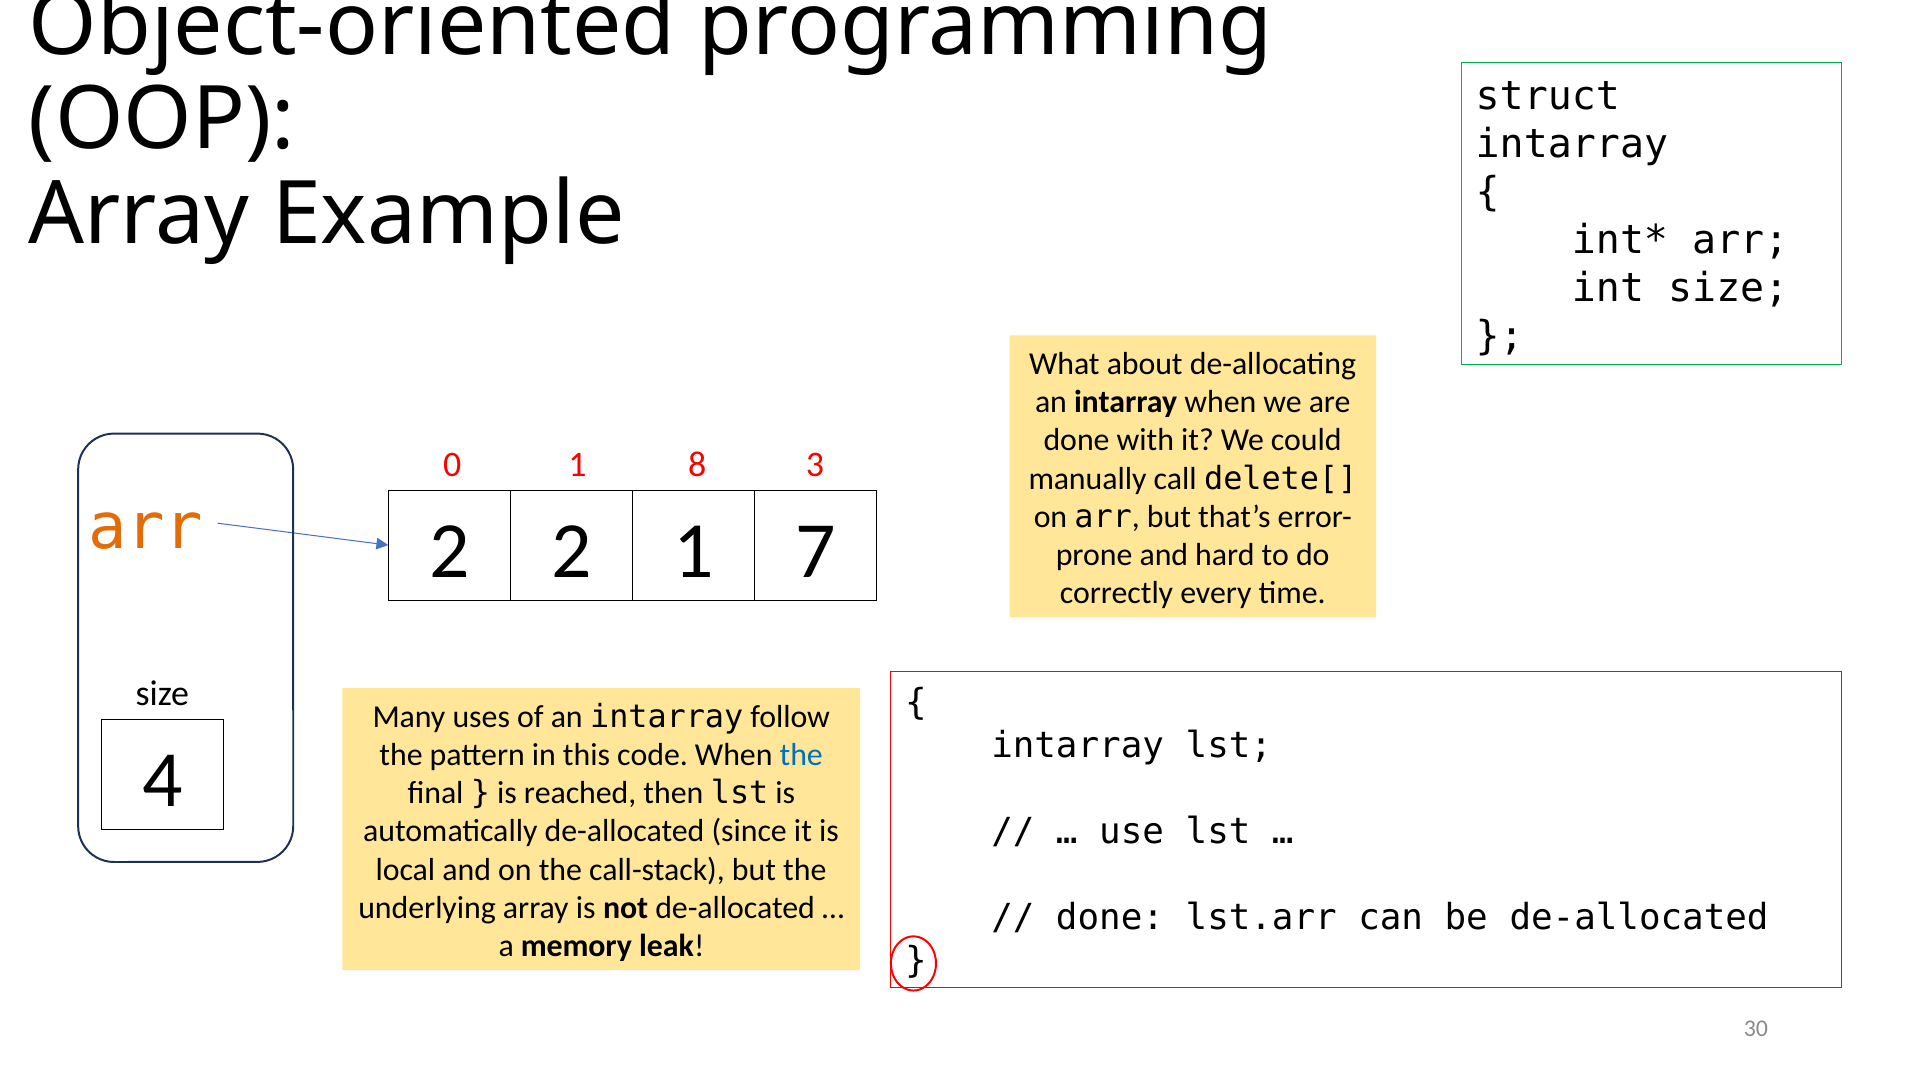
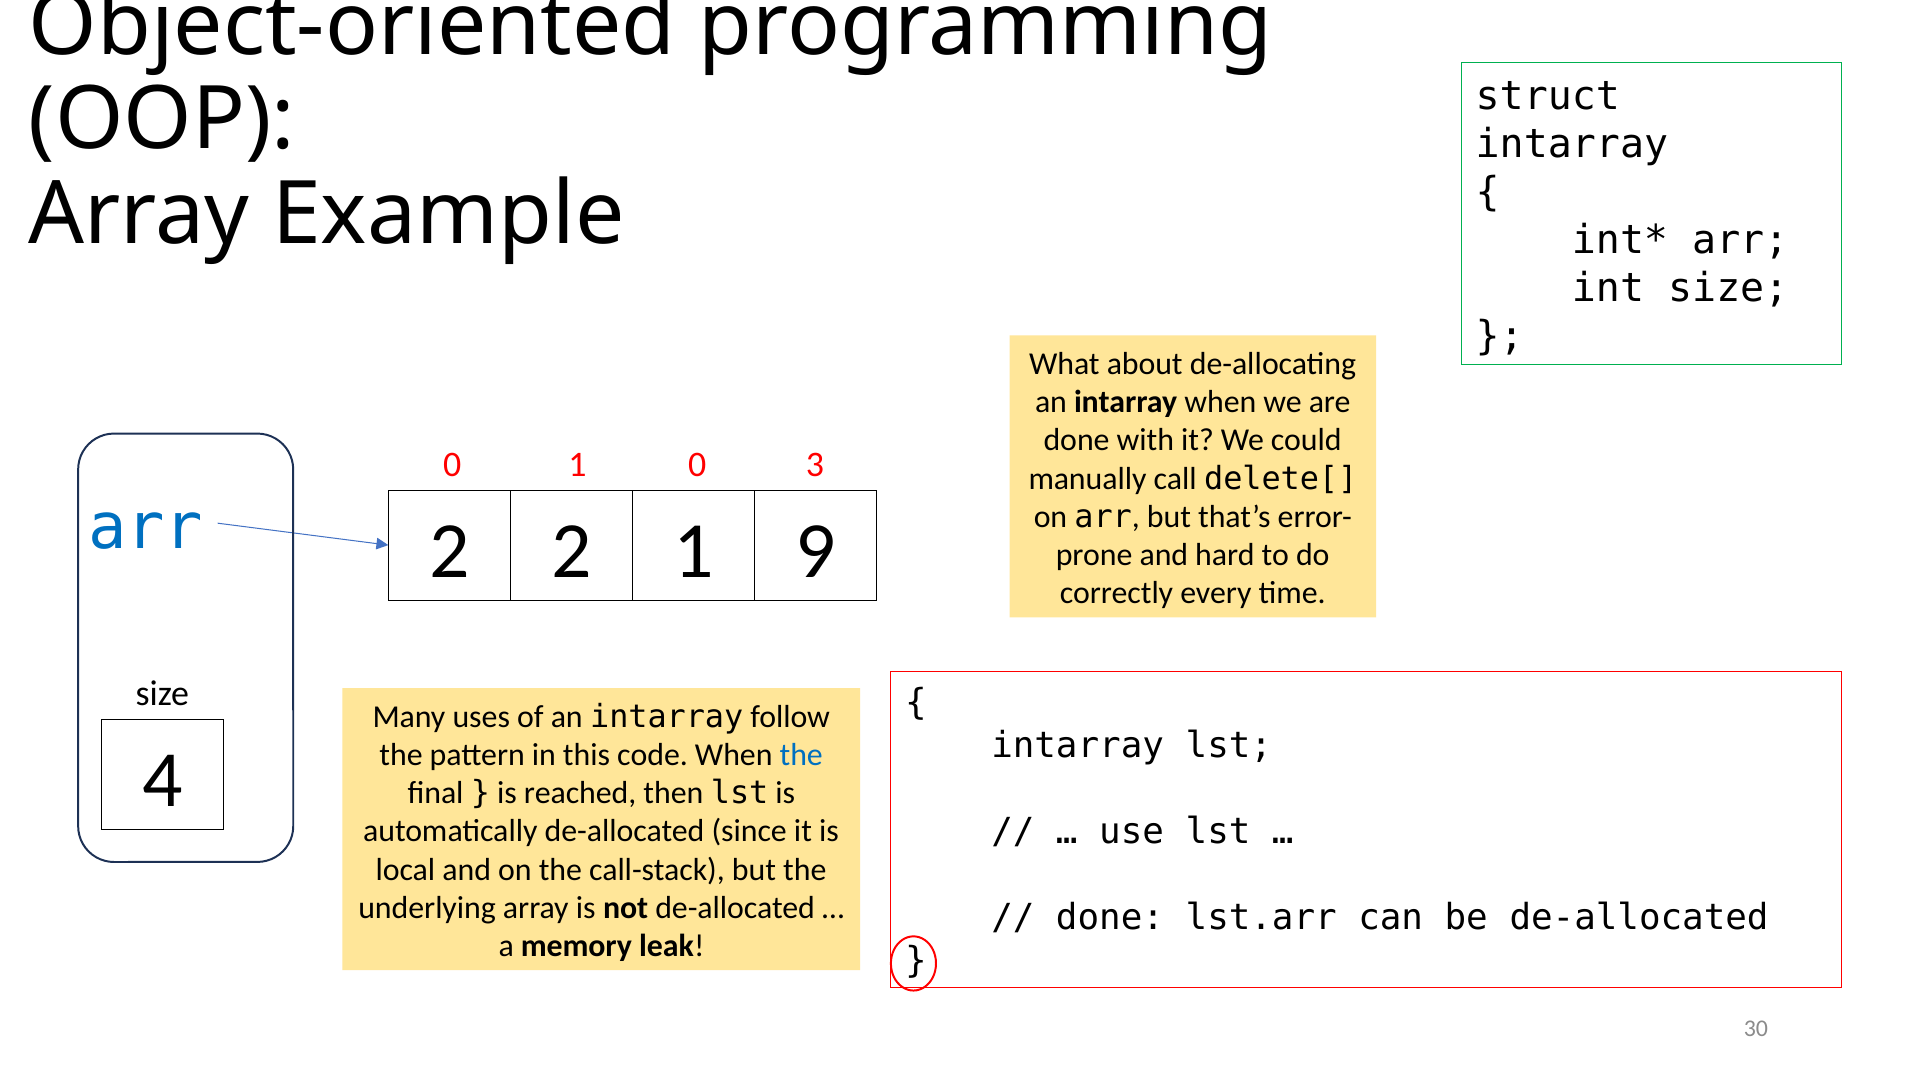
1 8: 8 -> 0 (697, 465)
arr colour: orange -> blue (146, 527)
7: 7 -> 9 (815, 551)
